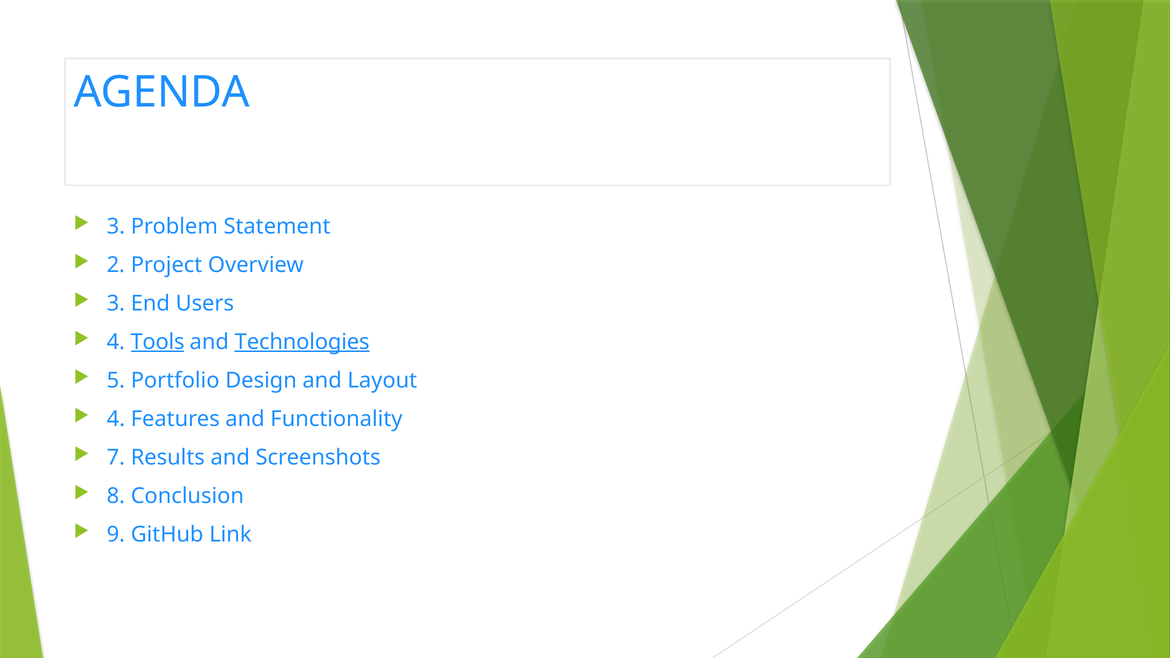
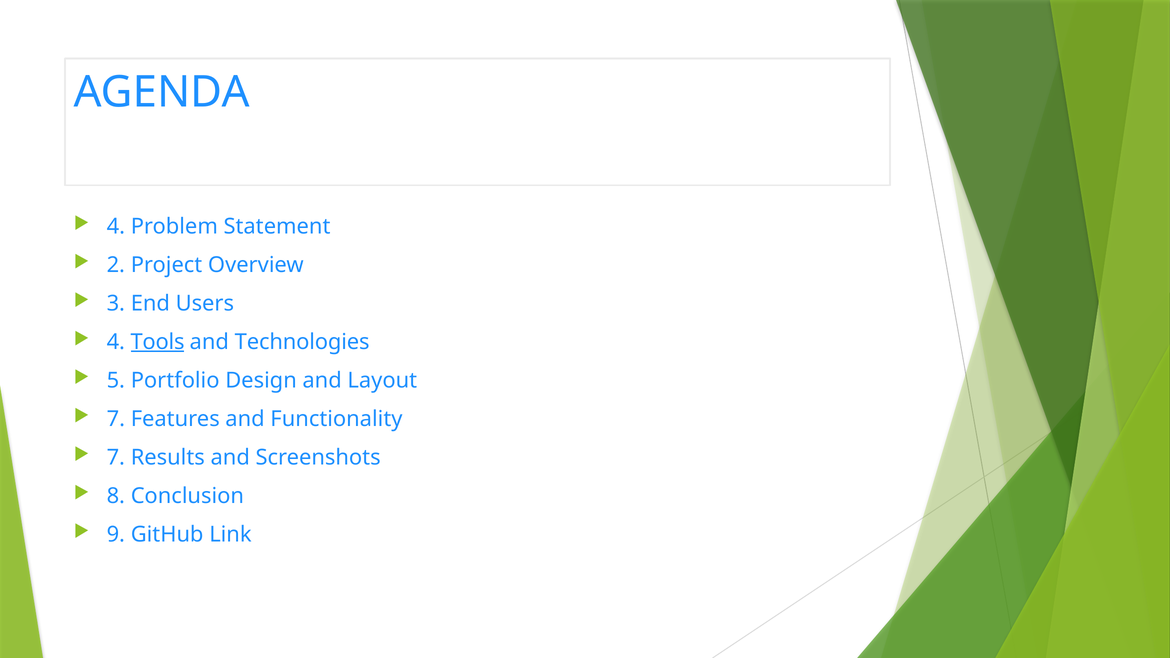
3: 3 -> 4 (116, 226)
Technologies underline: present -> none (302, 342)
4: 4 -> 7 (116, 419)
